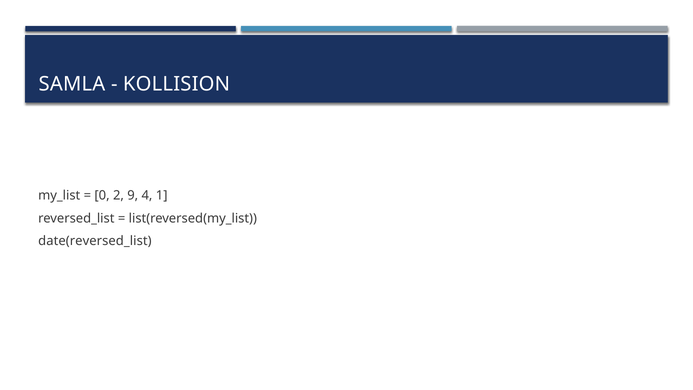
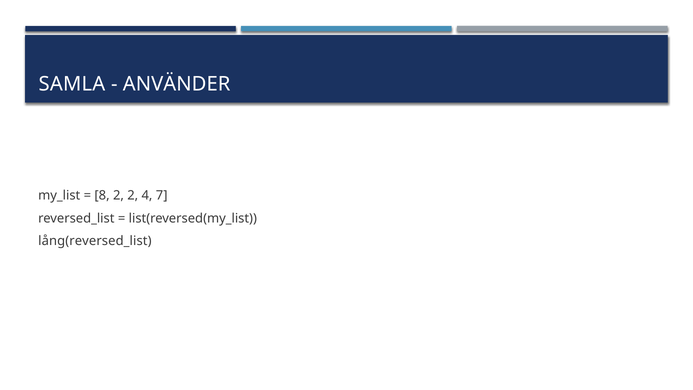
KOLLISION: KOLLISION -> ANVÄNDER (177, 84)
0: 0 -> 8 (102, 196)
2 9: 9 -> 2 (133, 196)
1: 1 -> 7 (162, 196)
date(reversed_list: date(reversed_list -> lång(reversed_list (95, 241)
